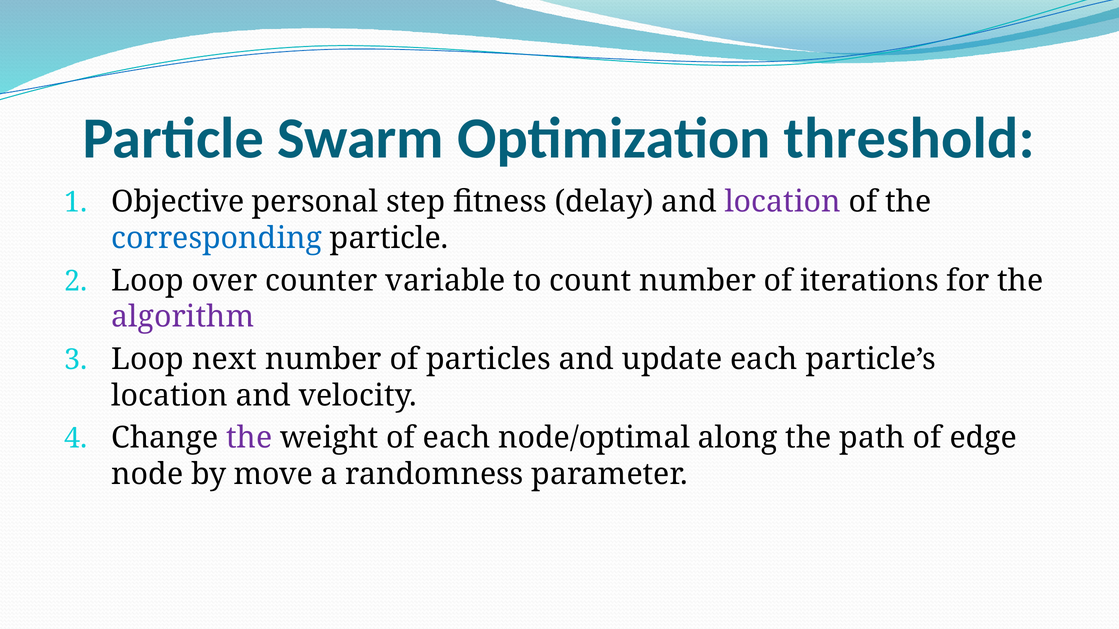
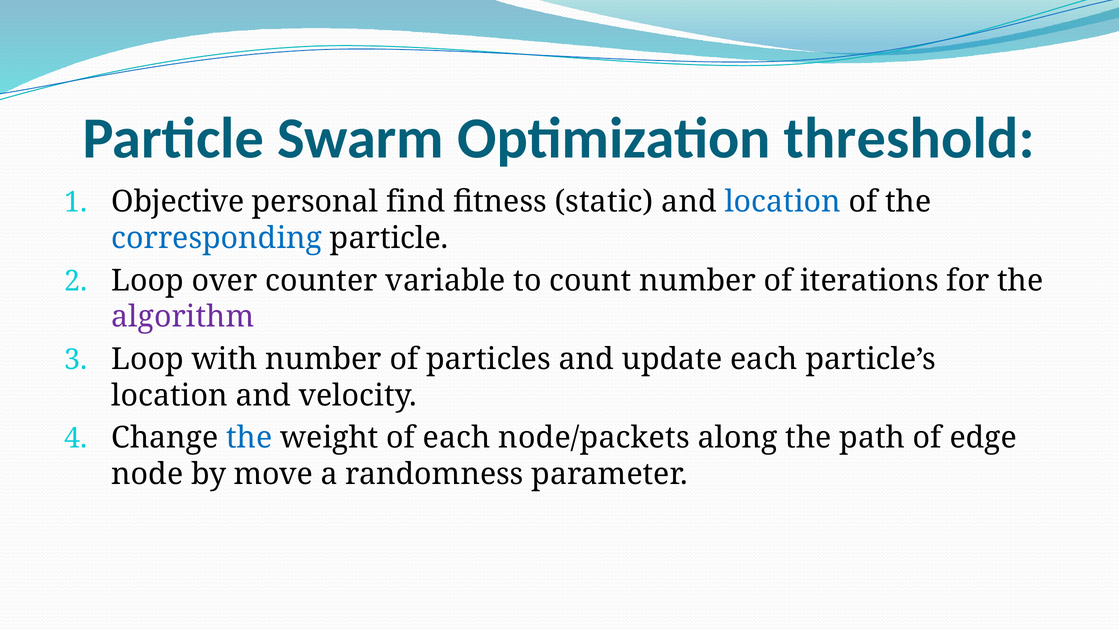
step: step -> find (416, 202)
delay: delay -> static (604, 202)
location colour: purple -> blue (783, 202)
next: next -> with (225, 360)
the colour: purple -> blue (249, 438)
node/optimal: node/optimal -> node/packets (594, 438)
